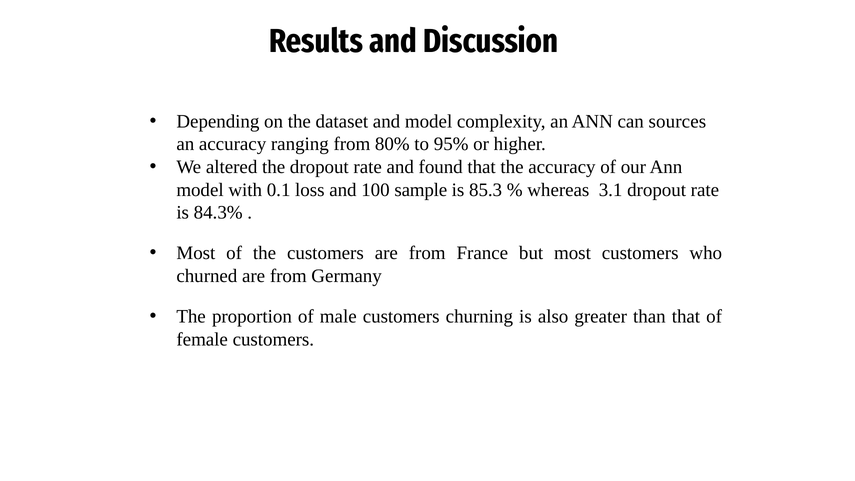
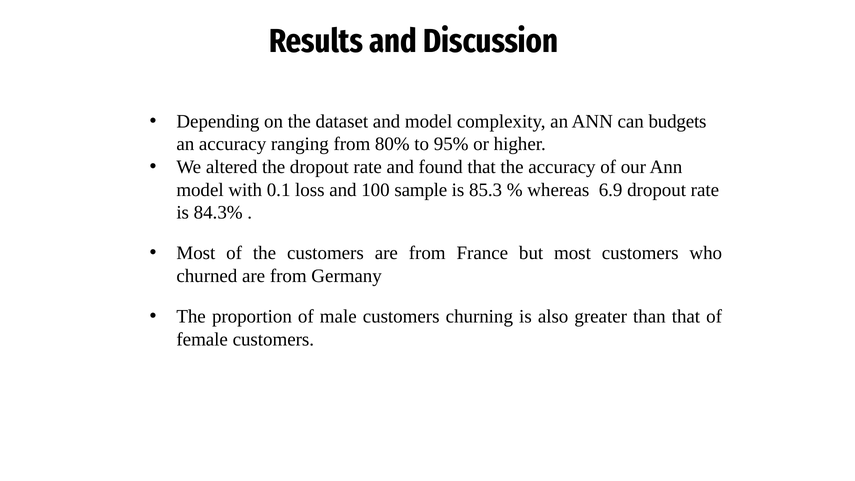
sources: sources -> budgets (678, 121)
3.1: 3.1 -> 6.9 (611, 190)
